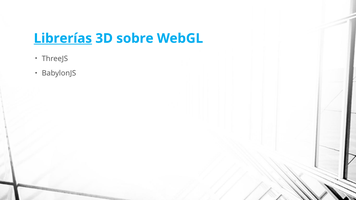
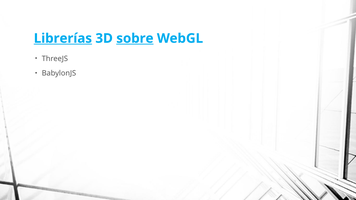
sobre underline: none -> present (135, 38)
